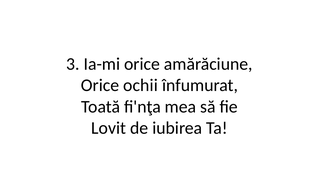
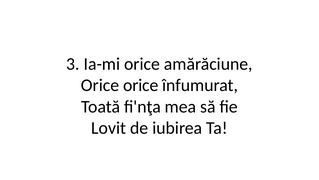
Orice ochii: ochii -> orice (141, 85)
